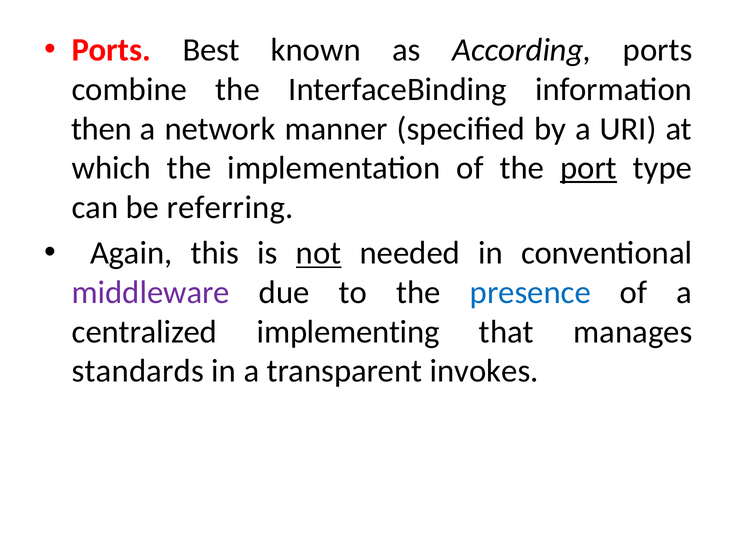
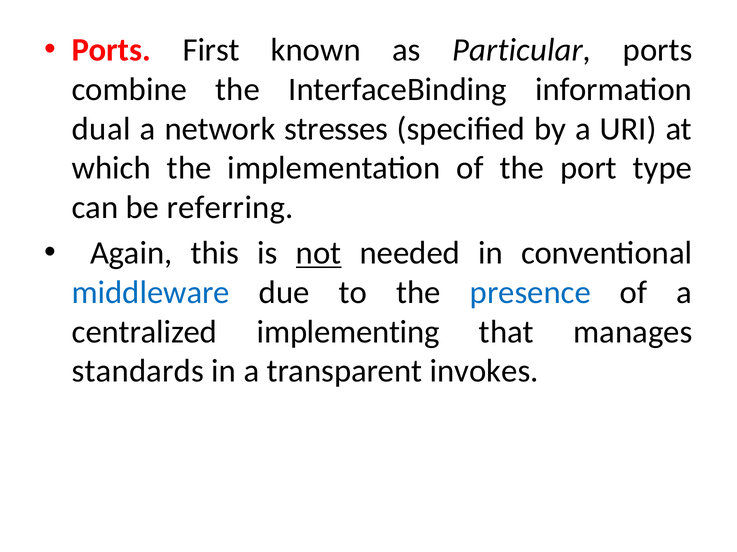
Best: Best -> First (211, 50)
According: According -> Particular (522, 50)
then: then -> dual (101, 129)
manner: manner -> stresses (336, 129)
port underline: present -> none (588, 168)
middleware colour: purple -> blue (151, 293)
